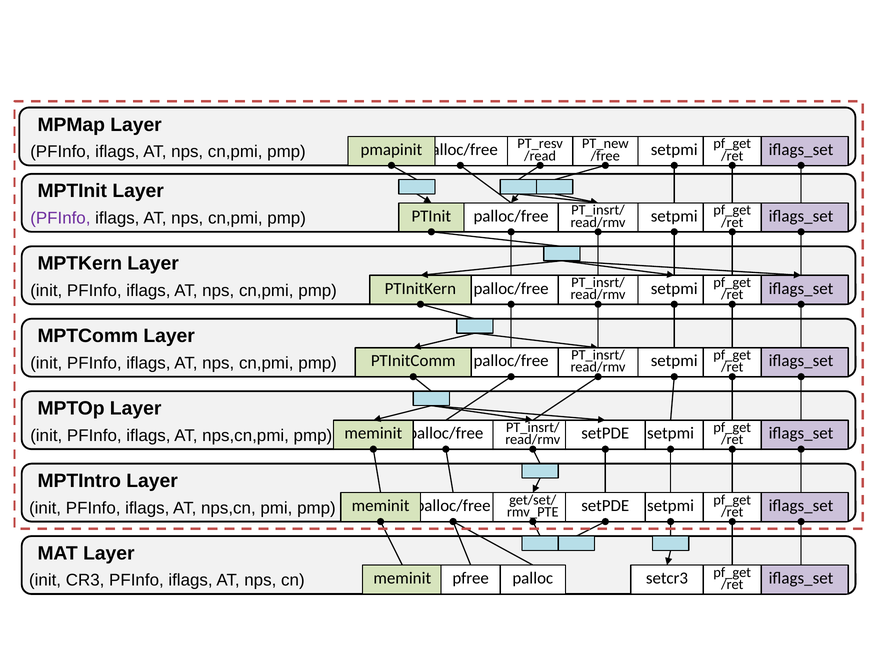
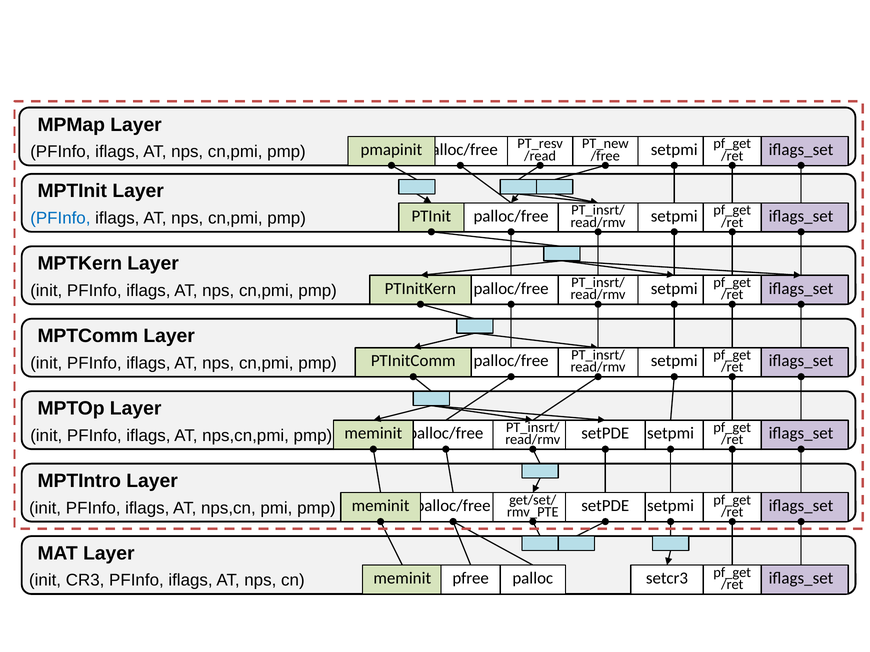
PFInfo colour: purple -> blue (60, 218)
